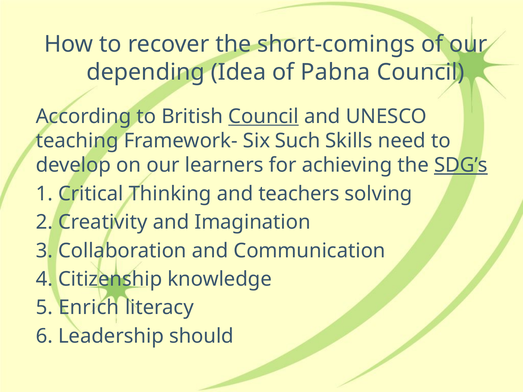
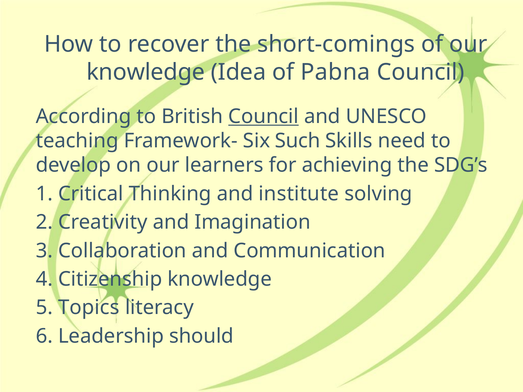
depending: depending -> knowledge (146, 72)
SDG’s underline: present -> none (461, 165)
teachers: teachers -> institute (299, 194)
Enrich: Enrich -> Topics (89, 308)
